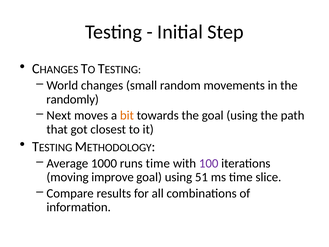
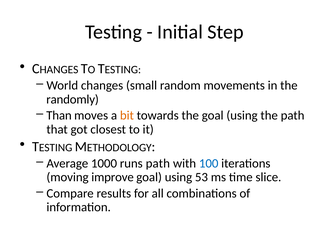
Next: Next -> Than (59, 115)
runs time: time -> path (158, 163)
100 colour: purple -> blue (209, 163)
51: 51 -> 53 (201, 177)
